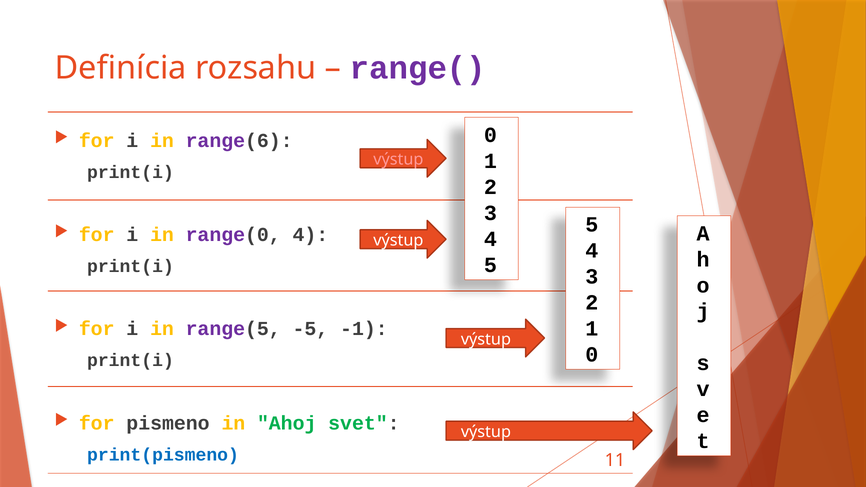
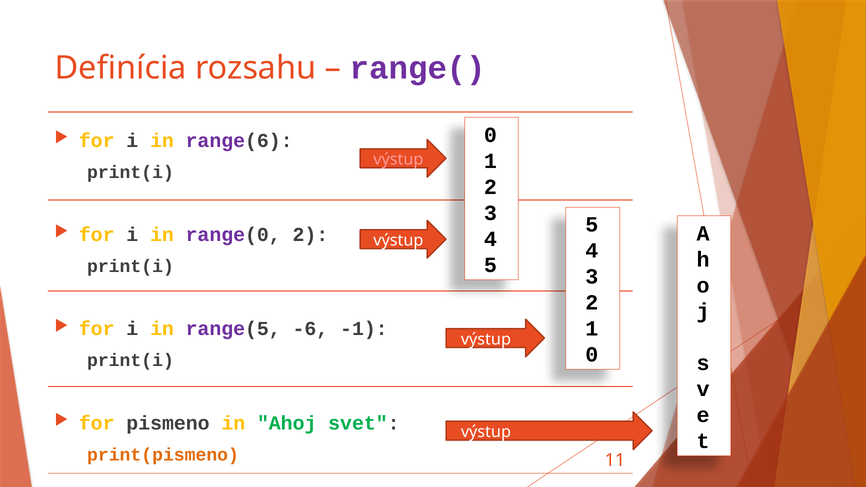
range(0 4: 4 -> 2 (310, 235)
-5: -5 -> -6 (310, 329)
print(pismeno colour: blue -> orange (163, 455)
